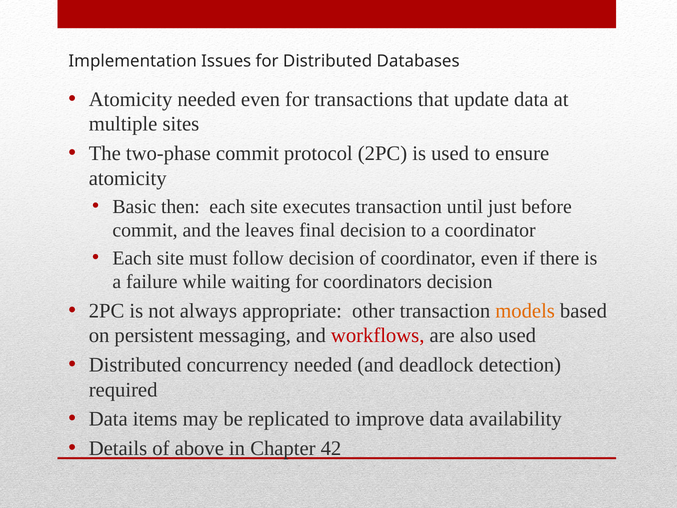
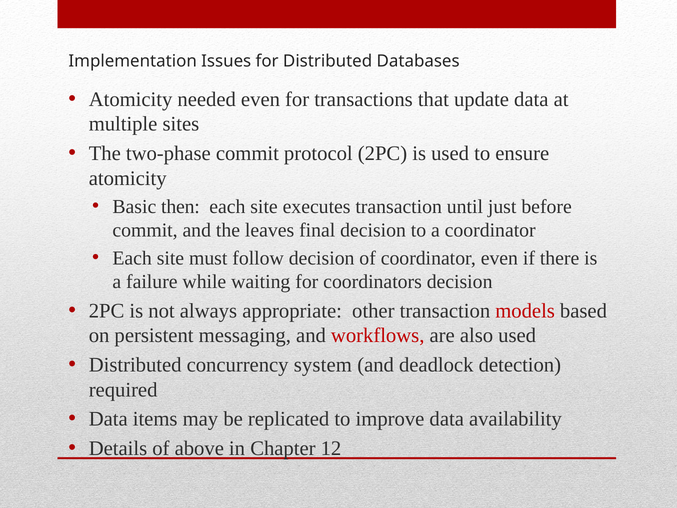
models colour: orange -> red (525, 311)
concurrency needed: needed -> system (323, 365)
42: 42 -> 12 (331, 448)
